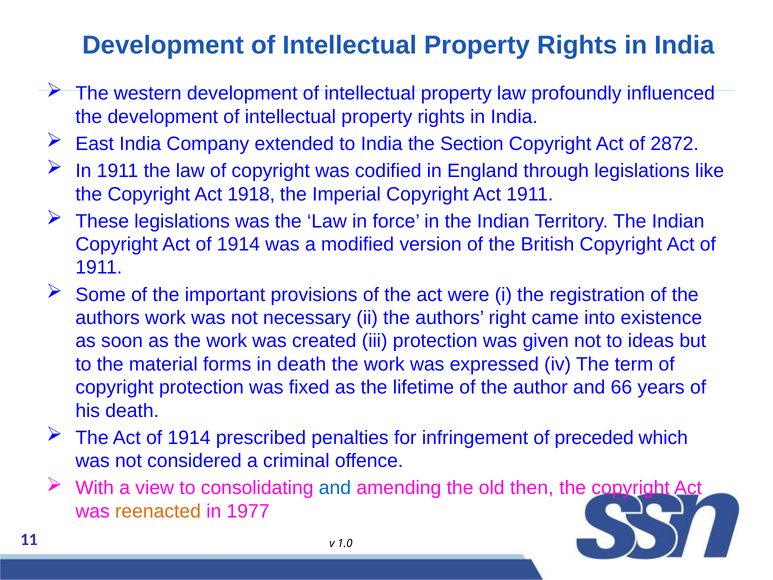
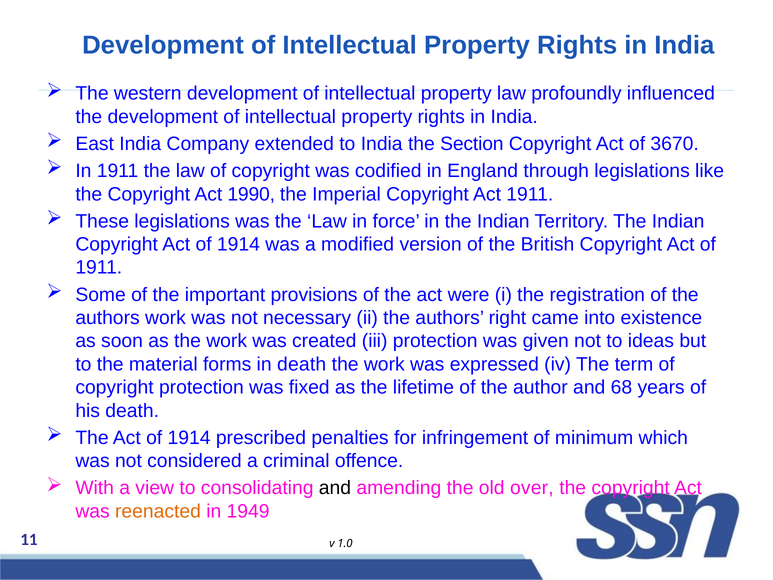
2872: 2872 -> 3670 (675, 144)
1918: 1918 -> 1990 (251, 194)
66: 66 -> 68 (621, 387)
preceded: preceded -> minimum (594, 438)
and colour: blue -> black (335, 488)
then: then -> over (532, 488)
1977: 1977 -> 1949 (248, 511)
